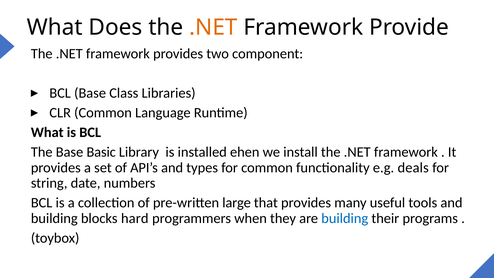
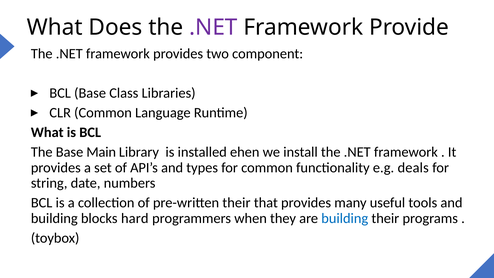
.NET colour: orange -> purple (213, 27)
Basic: Basic -> Main (101, 152)
pre-written large: large -> their (236, 203)
